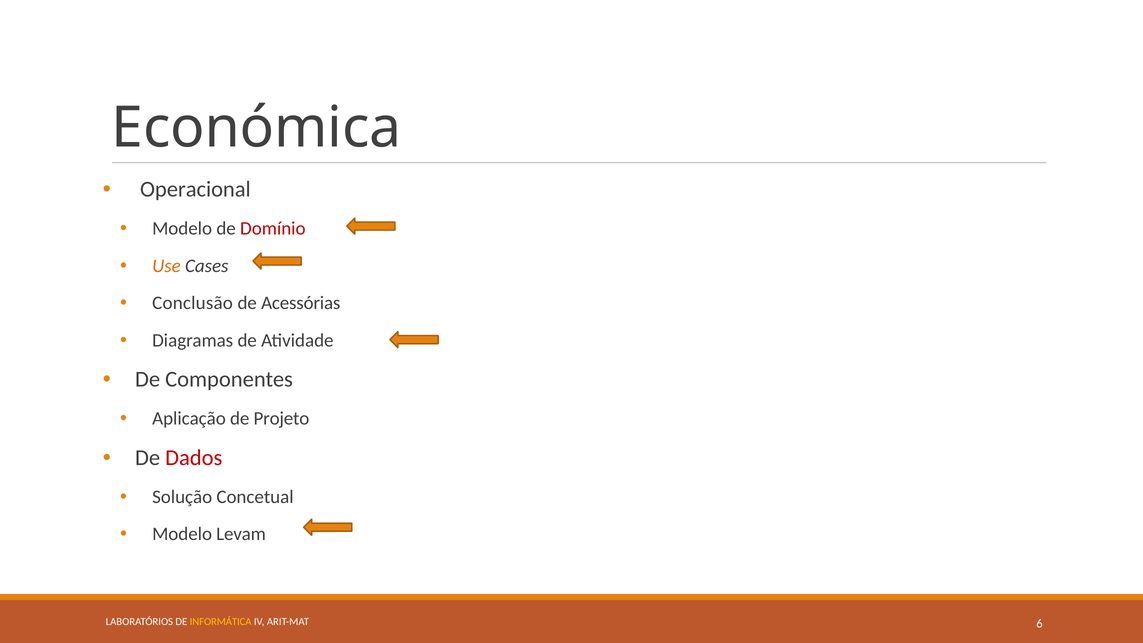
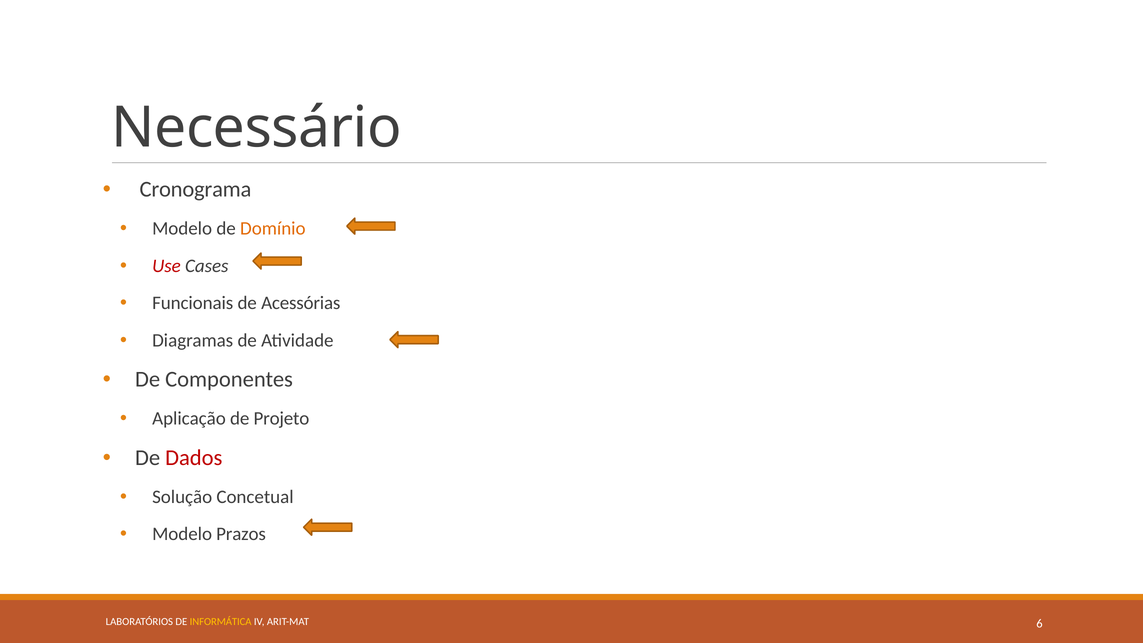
Económica: Económica -> Necessário (257, 128)
Operacional: Operacional -> Cronograma (195, 189)
Domínio colour: red -> orange (273, 229)
Use colour: orange -> red (167, 266)
Conclusão: Conclusão -> Funcionais (193, 303)
Levam: Levam -> Prazos (241, 534)
